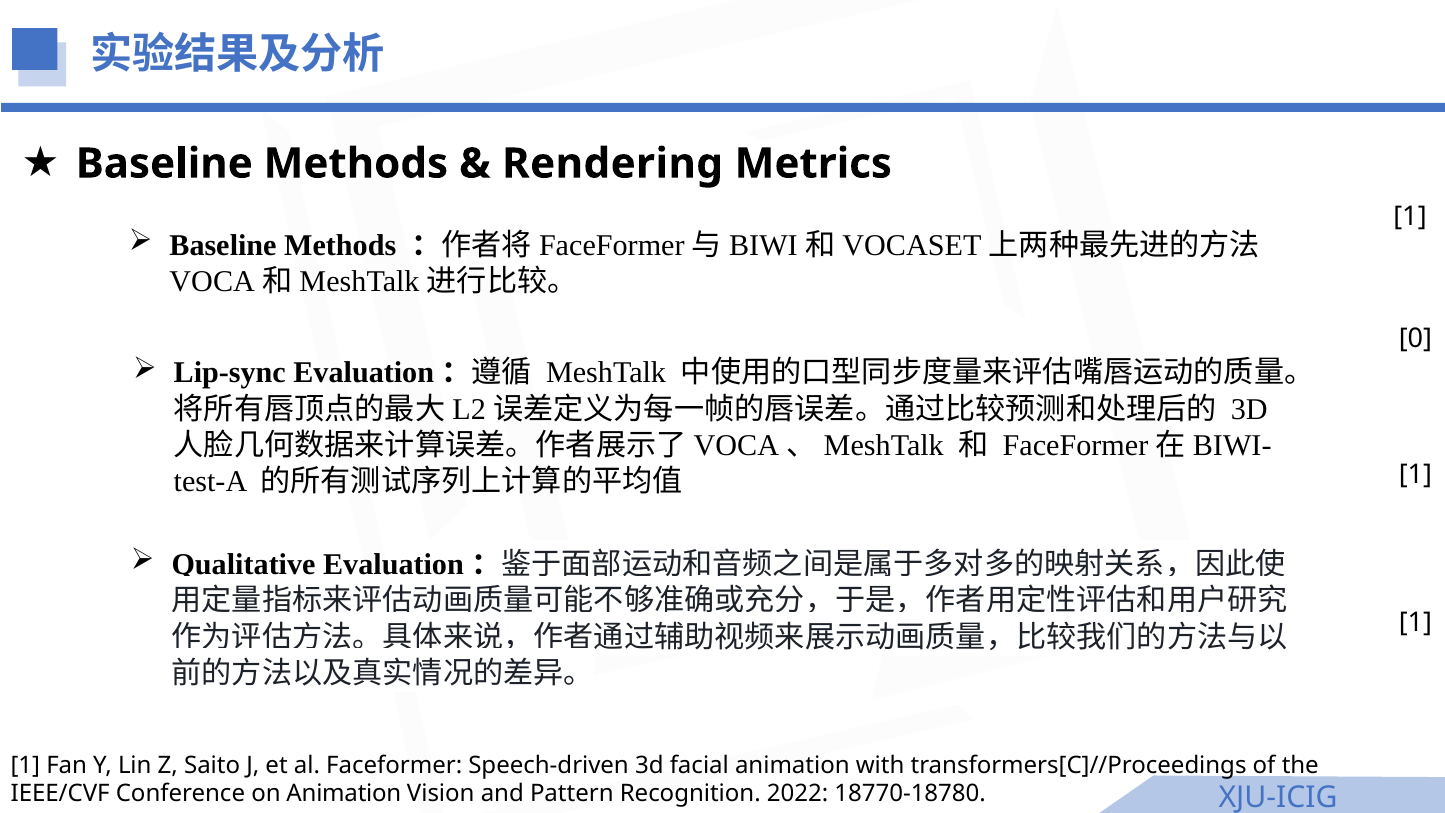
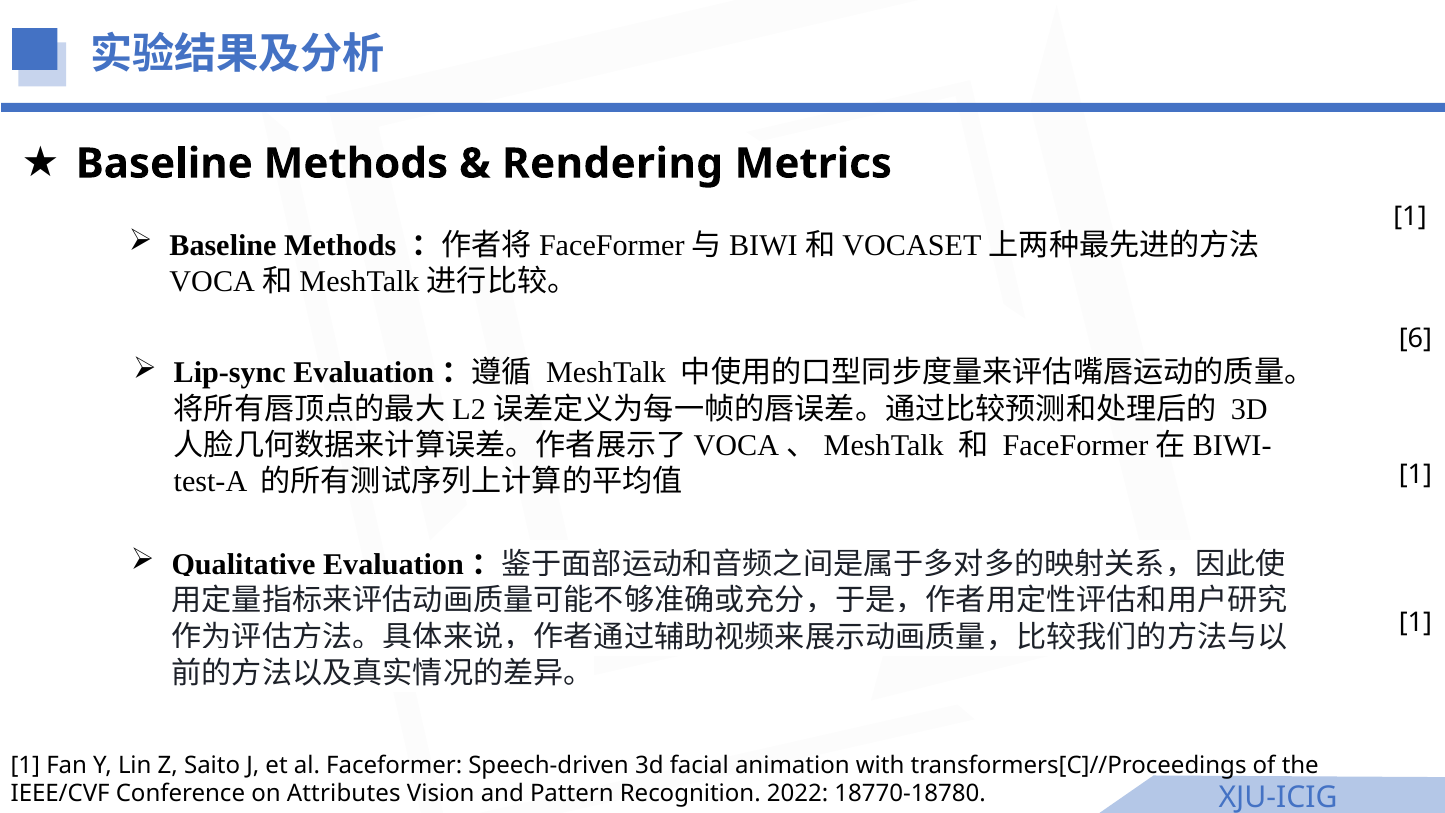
0: 0 -> 6 (1415, 339)
on Animation: Animation -> Attributes (344, 794)
